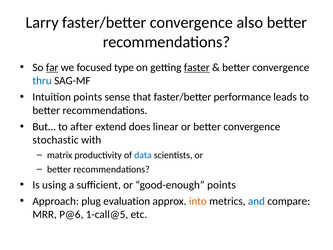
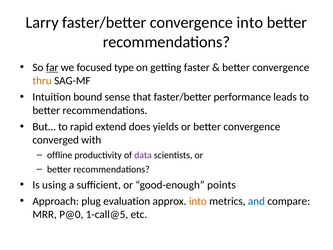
convergence also: also -> into (250, 23)
faster underline: present -> none (197, 67)
thru colour: blue -> orange (42, 81)
Intuition points: points -> bound (88, 97)
after: after -> rapid (82, 127)
linear: linear -> yields (166, 127)
stochastic: stochastic -> converged (56, 140)
matrix: matrix -> offline (60, 155)
data colour: blue -> purple (143, 155)
P@6: P@6 -> P@0 (71, 214)
